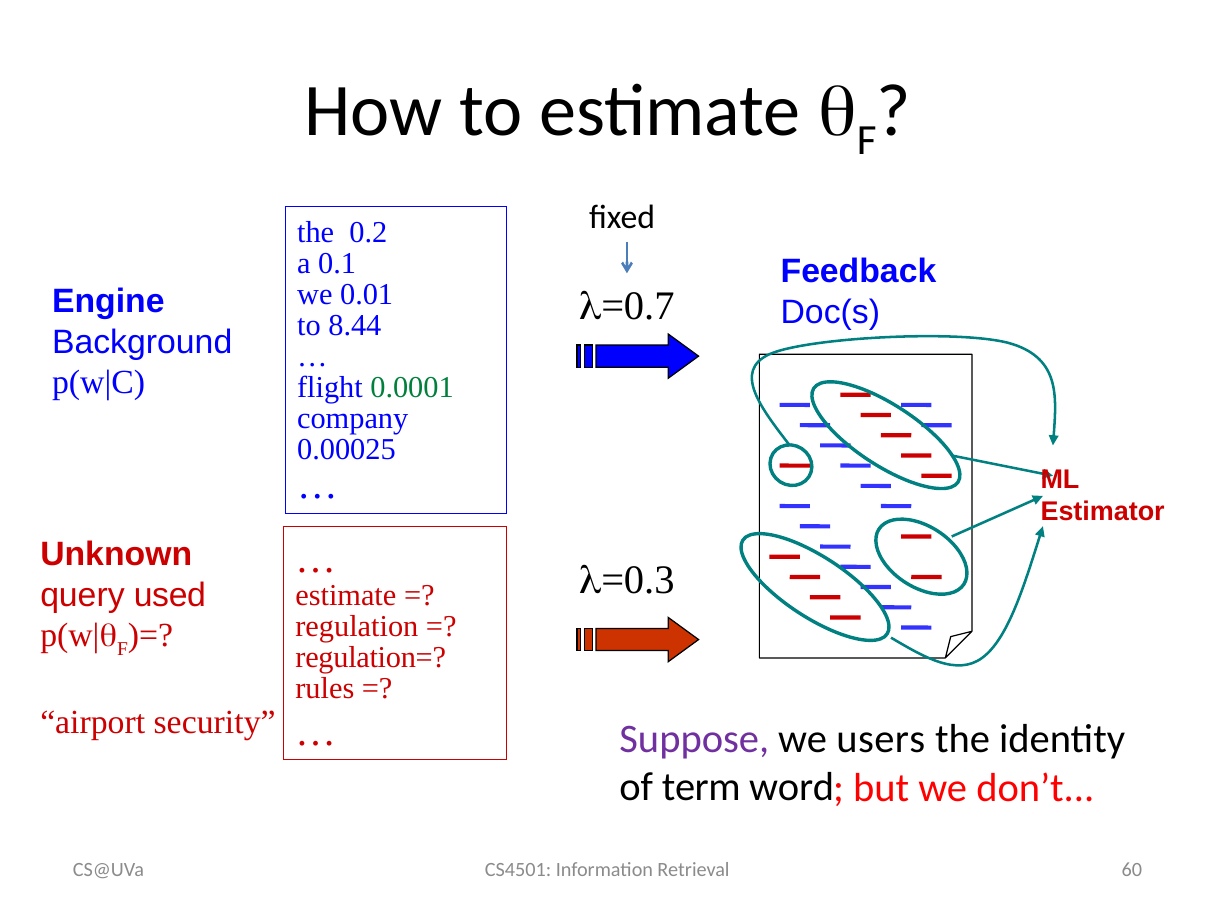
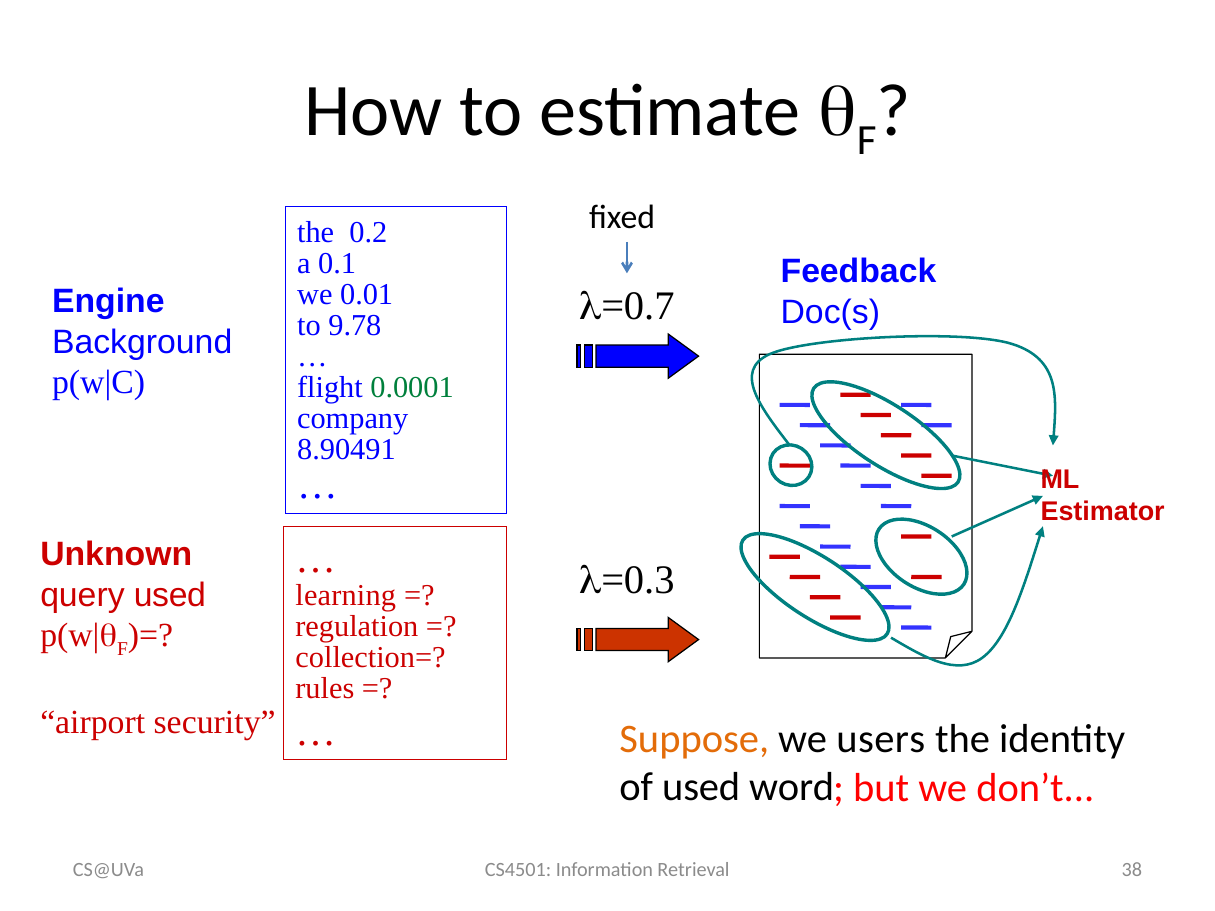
8.44: 8.44 -> 9.78 (355, 326)
0.00025: 0.00025 -> 8.90491 (346, 450)
estimate: estimate -> learning (346, 596)
regulation=: regulation= -> collection= (371, 658)
Suppose colour: purple -> orange (694, 739)
of term: term -> used (701, 788)
60: 60 -> 38 (1132, 870)
